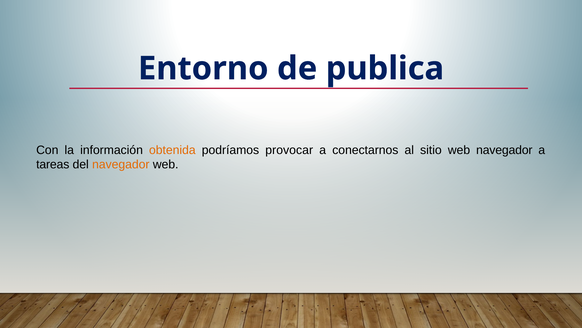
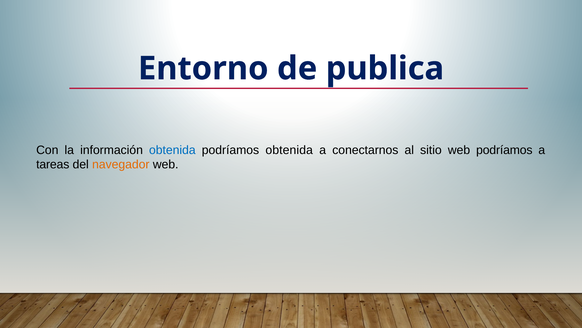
obtenida colour: orange -> blue (172, 150)
podríamos provocar: provocar -> obtenida (289, 150)
web navegador: navegador -> podríamos (504, 150)
